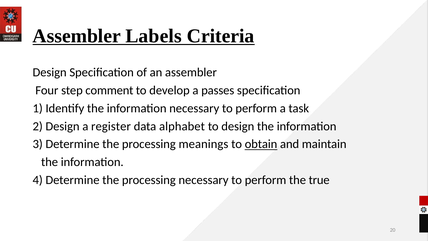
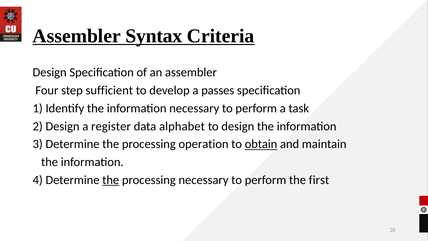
Labels: Labels -> Syntax (154, 36)
comment: comment -> sufficient (109, 90)
meanings: meanings -> operation (204, 144)
the underline: none -> present (111, 180)
true: true -> first (319, 180)
